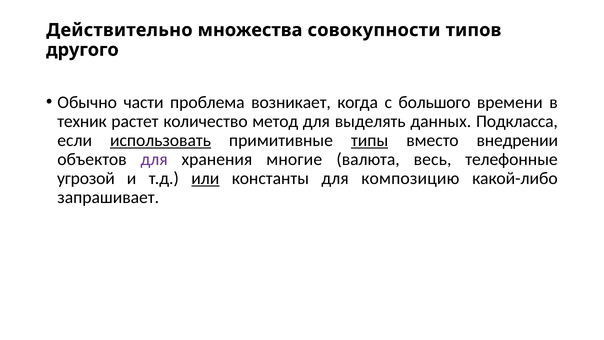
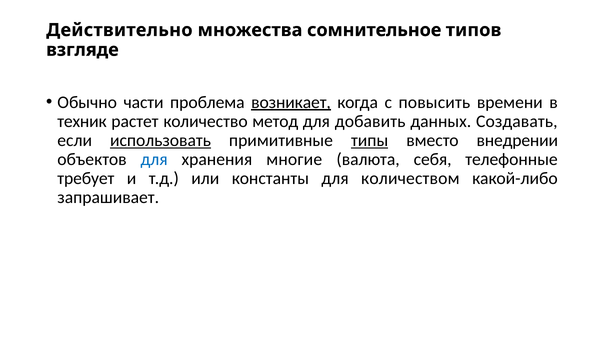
совокупности: совокупности -> сомнительное (374, 30)
другого: другого -> взгляде (82, 50)
возникает underline: none -> present (291, 102)
большого: большого -> повысить (434, 102)
выделять: выделять -> добавить (370, 121)
Подкласса: Подкласса -> Создавать (517, 121)
для colour: purple -> blue (154, 159)
весь: весь -> себя (433, 159)
угрозой: угрозой -> требует (86, 178)
или underline: present -> none (205, 178)
композицию: композицию -> количеством (410, 178)
